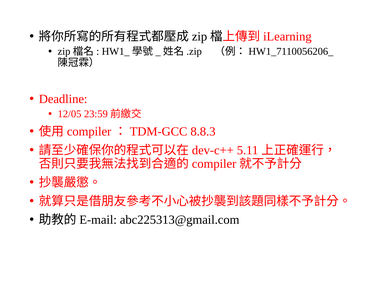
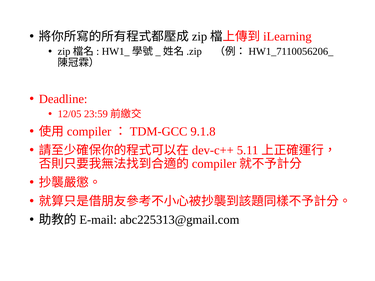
8.8.3: 8.8.3 -> 9.1.8 (203, 132)
